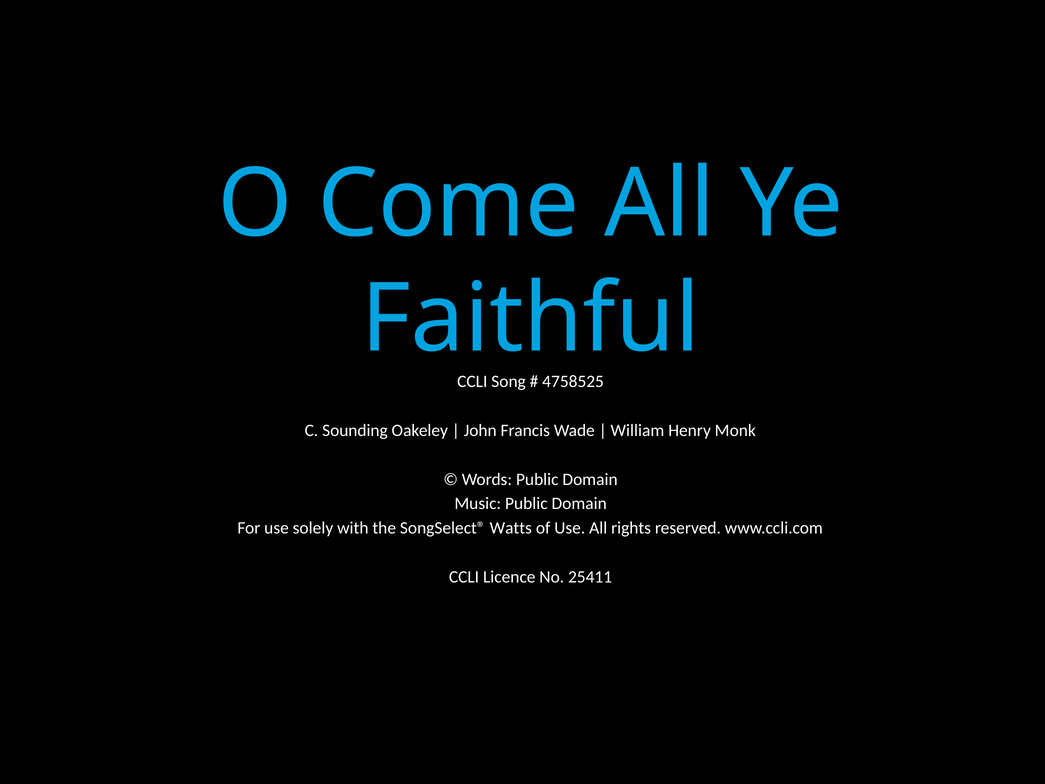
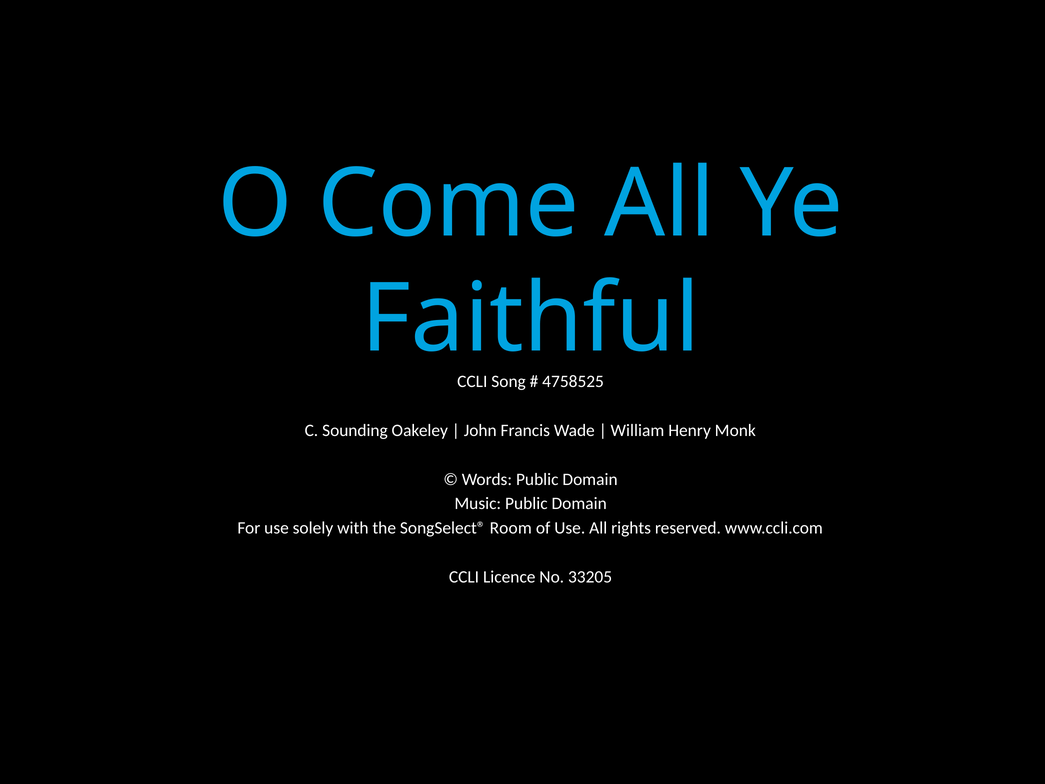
Watts: Watts -> Room (511, 528)
25411: 25411 -> 33205 (590, 577)
